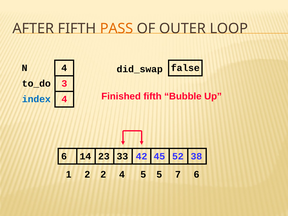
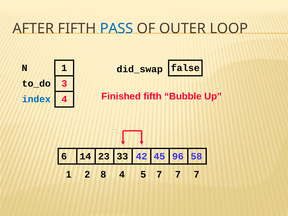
PASS colour: orange -> blue (117, 29)
N 4: 4 -> 1 (64, 68)
52: 52 -> 96 (178, 156)
38: 38 -> 58 (196, 156)
2 2: 2 -> 8 (103, 175)
5 5: 5 -> 7 (159, 175)
6: 6 -> 7 (197, 175)
